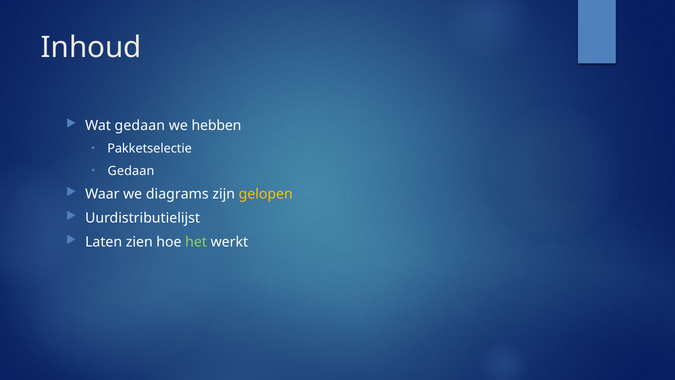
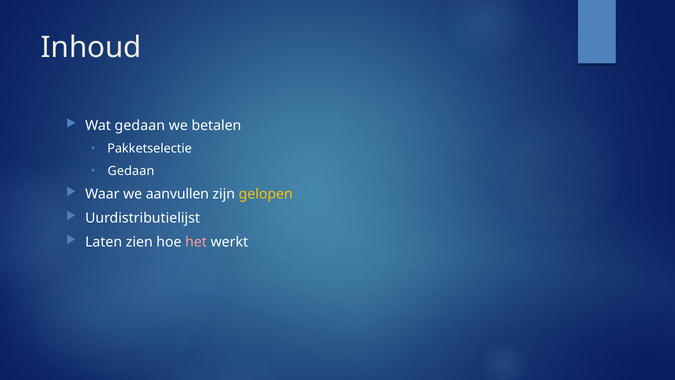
hebben: hebben -> betalen (216, 126)
diagrams: diagrams -> aanvullen (177, 194)
het colour: light green -> pink (196, 242)
